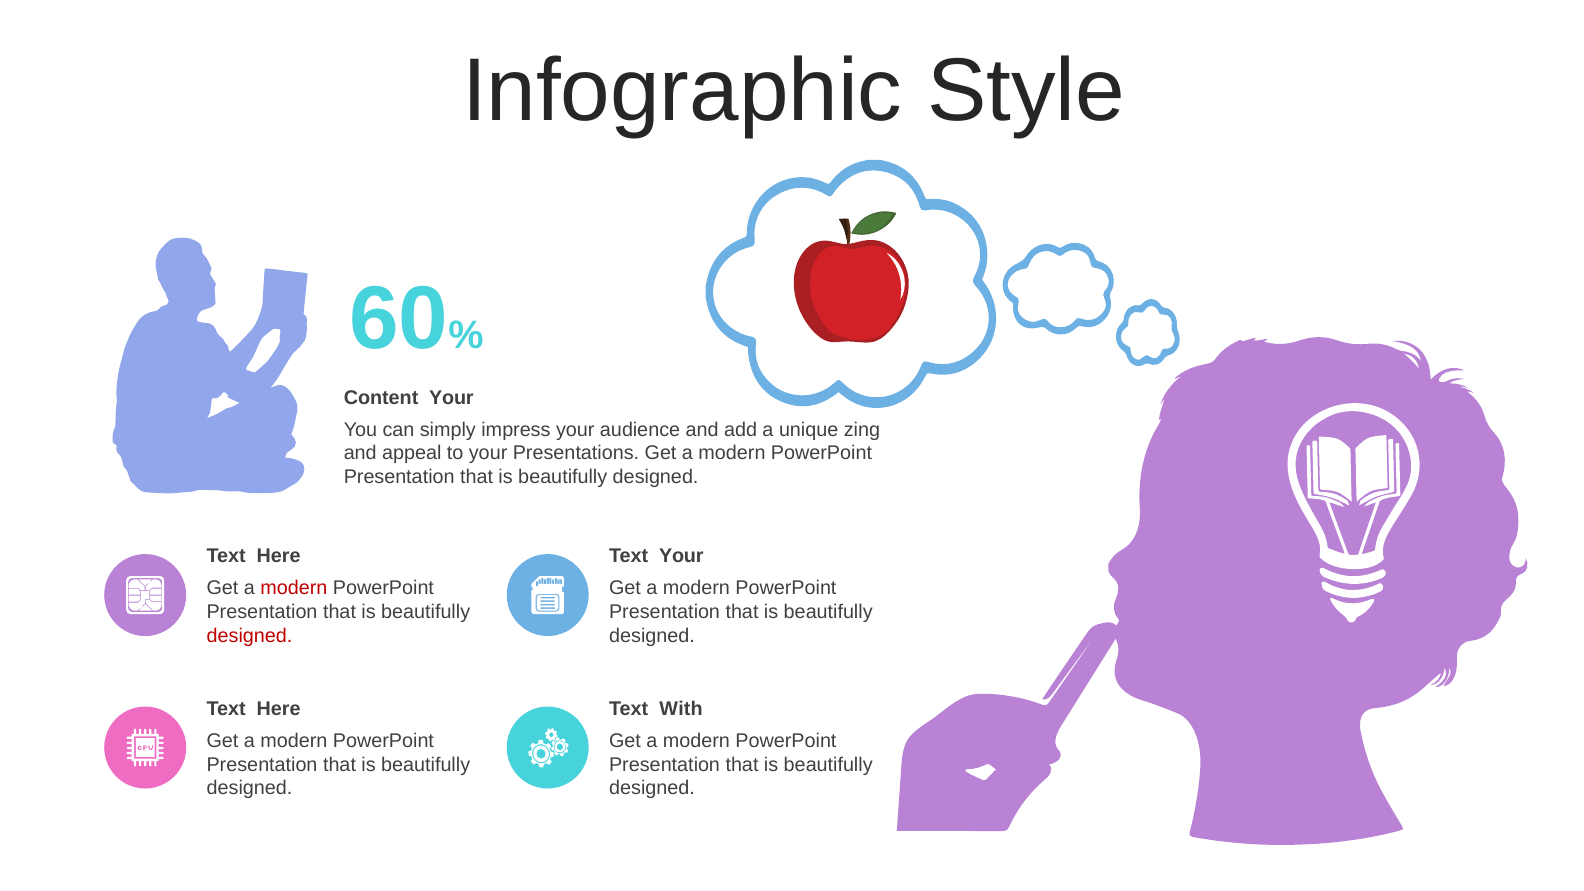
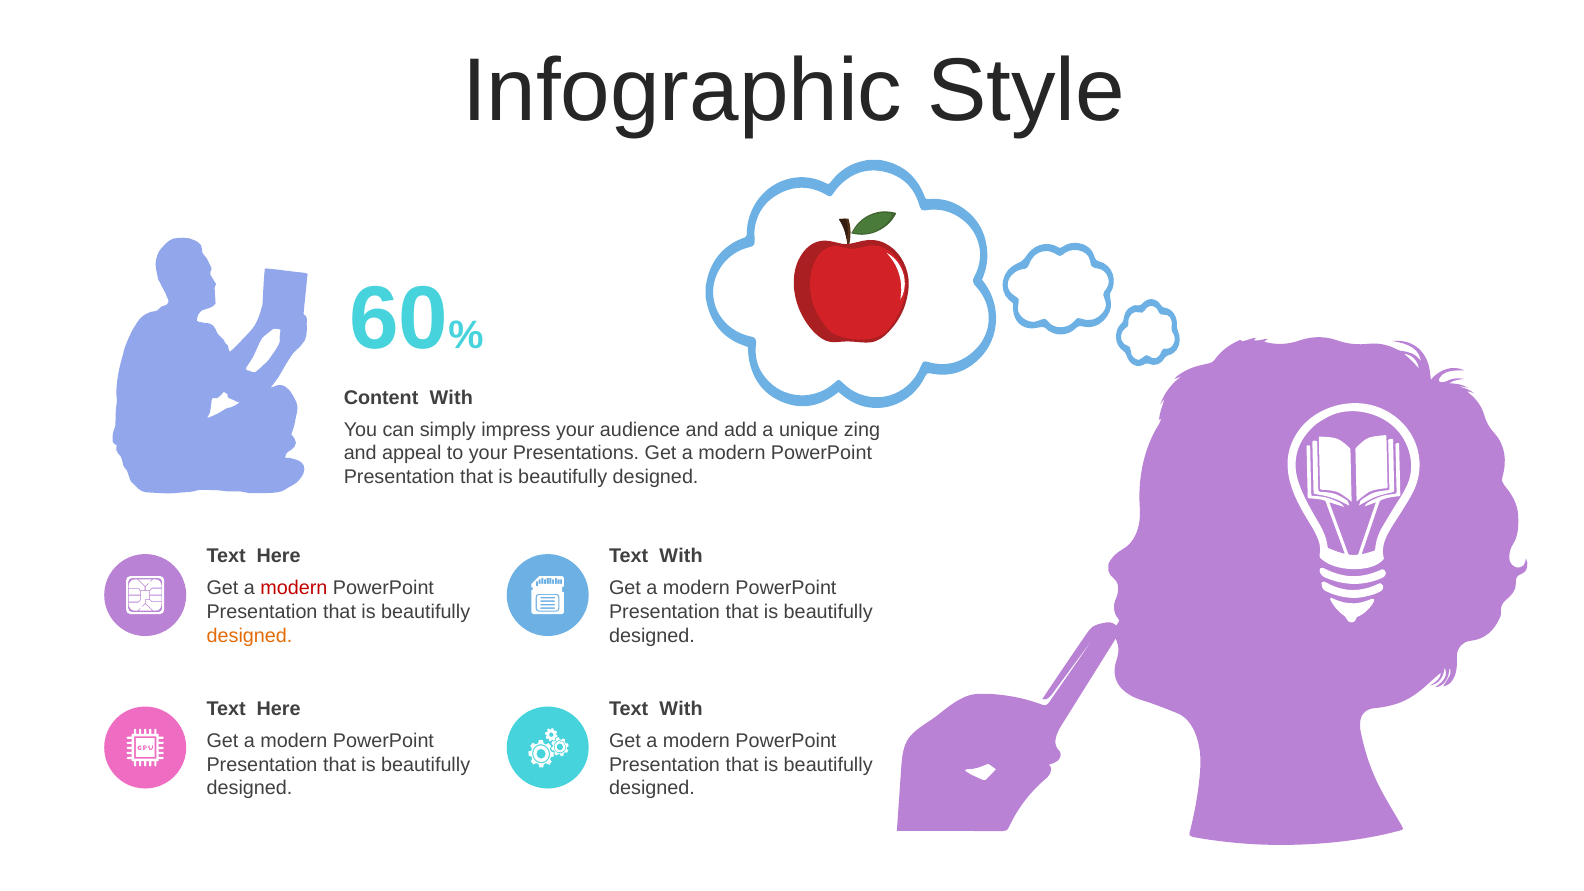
Content Your: Your -> With (451, 398)
Your: Your -> With (681, 556)
designed colour: red -> orange (249, 636)
